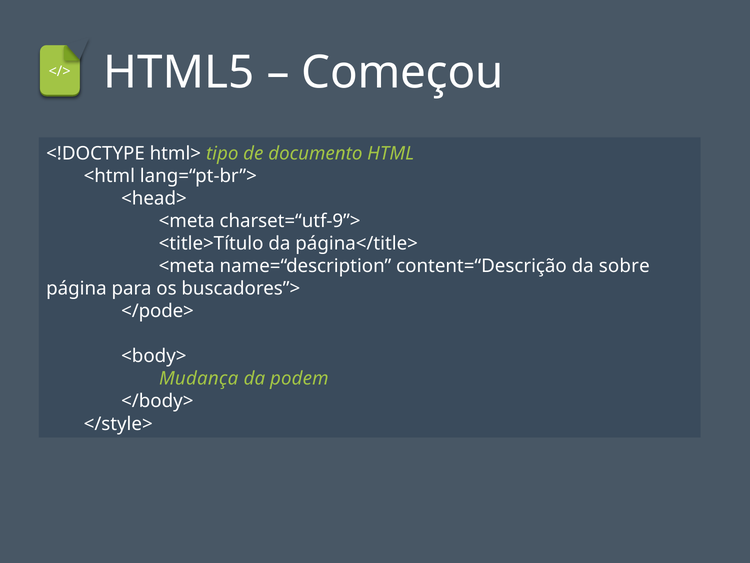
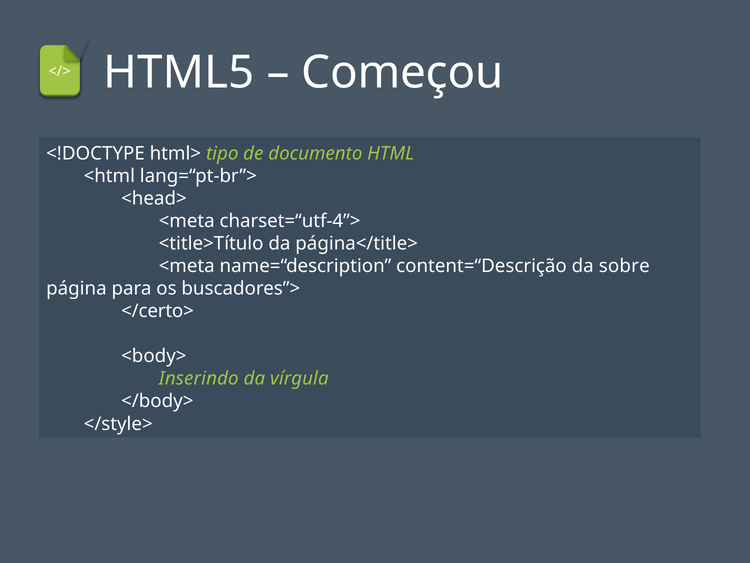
charset=“utf-9”>: charset=“utf-9”> -> charset=“utf-4”> (290, 221)
</pode>: </pode> -> </certo> (158, 311)
Mudança: Mudança -> Inserindo (199, 378)
podem: podem -> vírgula (299, 378)
